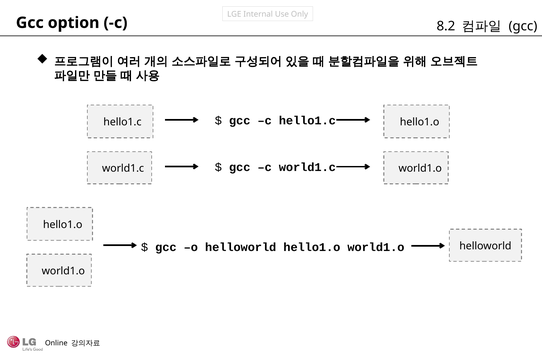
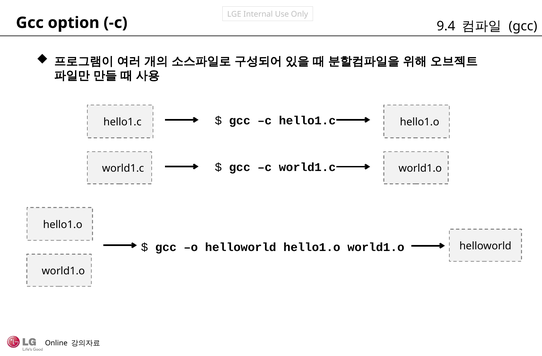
8.2: 8.2 -> 9.4 (446, 26)
